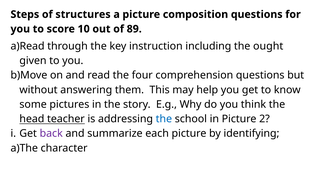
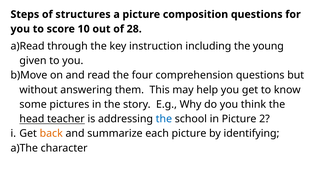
89: 89 -> 28 (134, 29)
ought: ought -> young (268, 46)
back colour: purple -> orange (51, 134)
